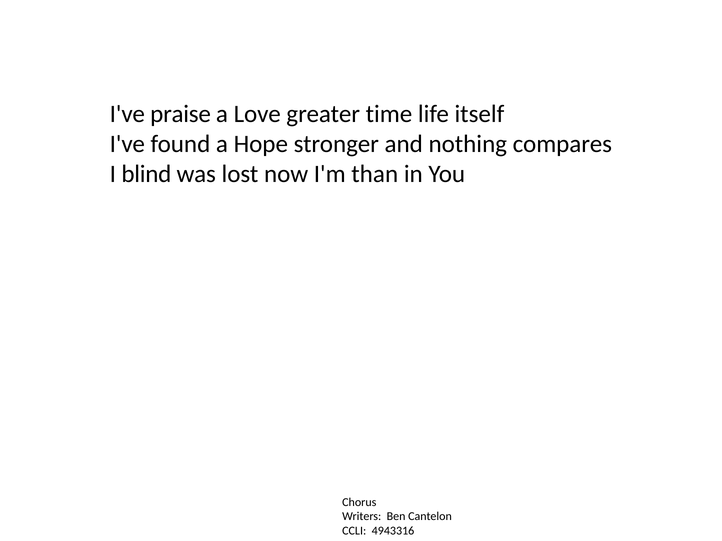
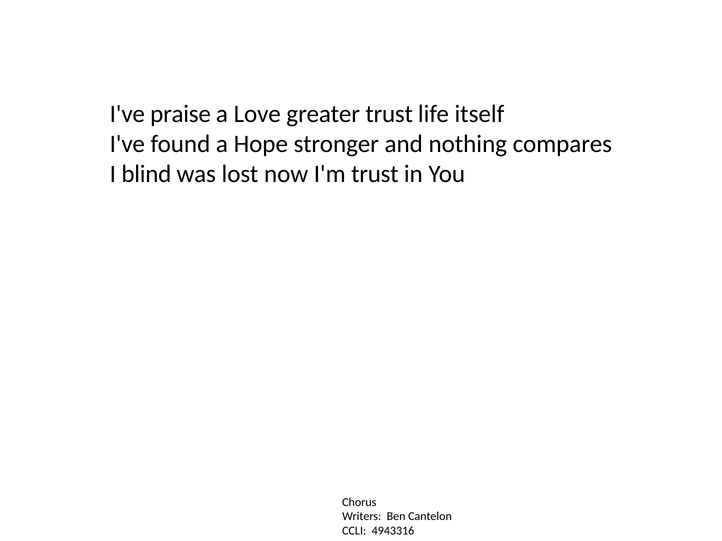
greater time: time -> trust (389, 114)
I'm than: than -> trust (375, 174)
